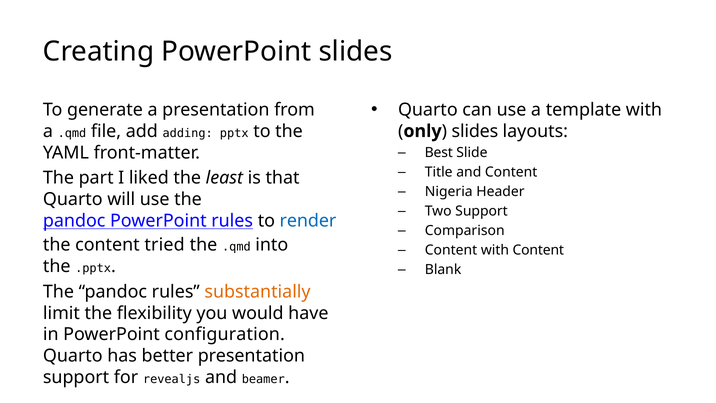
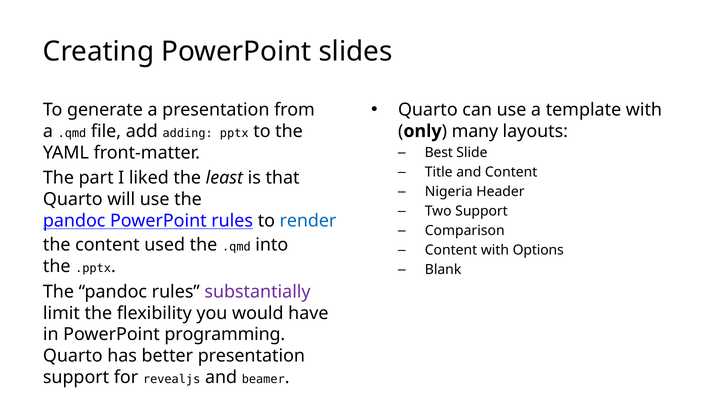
slides: slides -> many (475, 131)
tried: tried -> used (165, 245)
with Content: Content -> Options (538, 250)
substantially colour: orange -> purple (258, 291)
configuration: configuration -> programming (225, 334)
